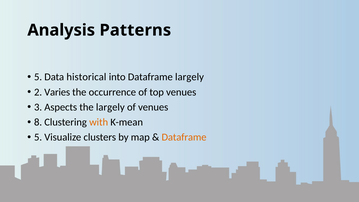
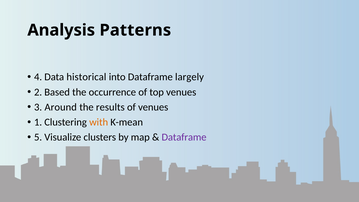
5: 5 -> 4 (38, 77)
Varies: Varies -> Based (57, 92)
Aspects: Aspects -> Around (61, 107)
the largely: largely -> results (110, 107)
8: 8 -> 1 (38, 122)
Dataframe colour: orange -> purple (184, 137)
